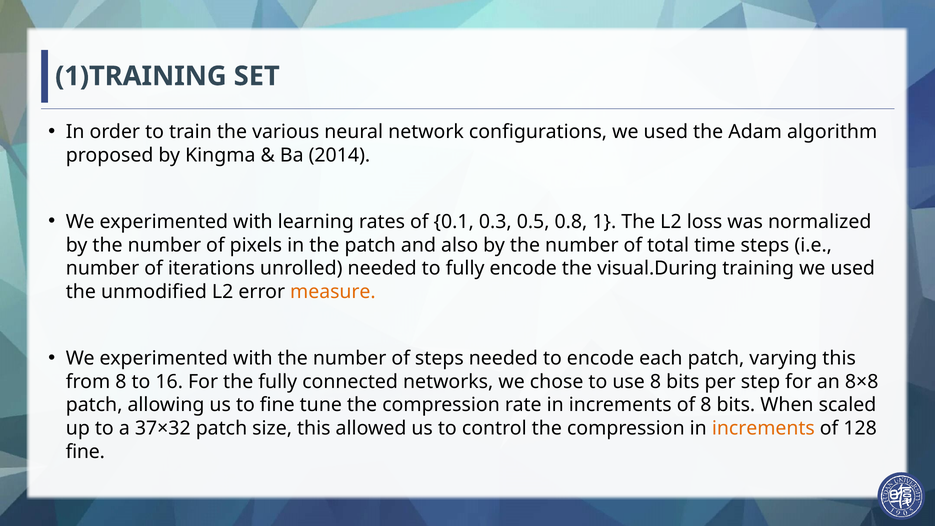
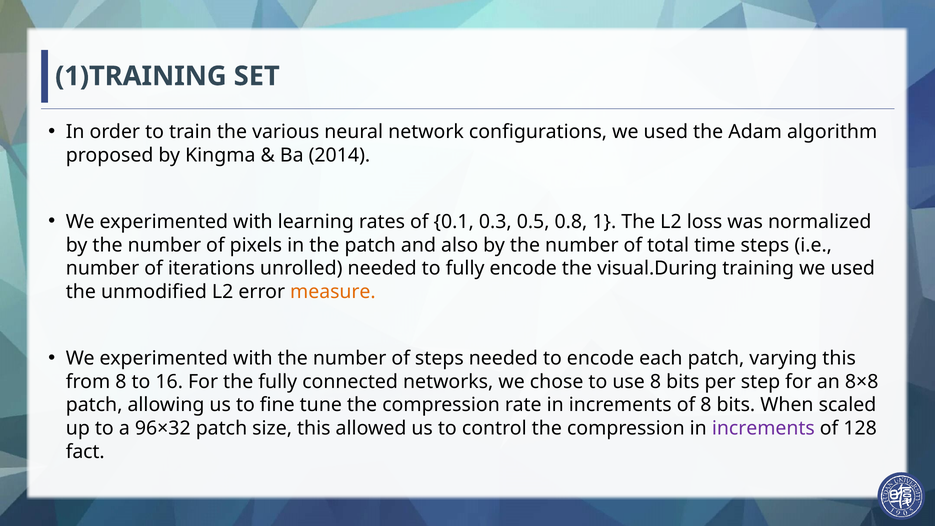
37×32: 37×32 -> 96×32 (163, 428)
increments colour: orange -> purple (763, 428)
fine: fine -> fact (85, 452)
